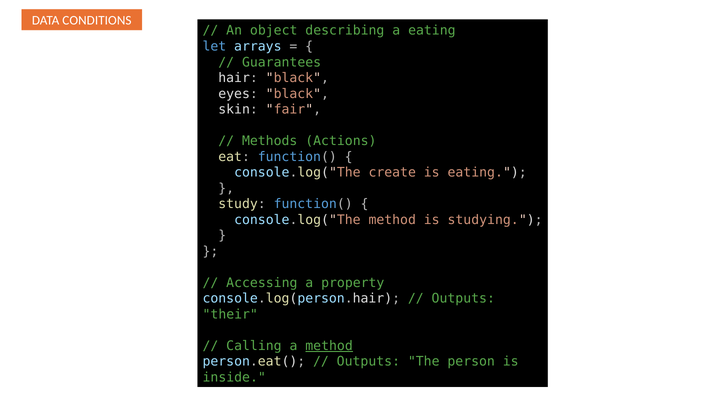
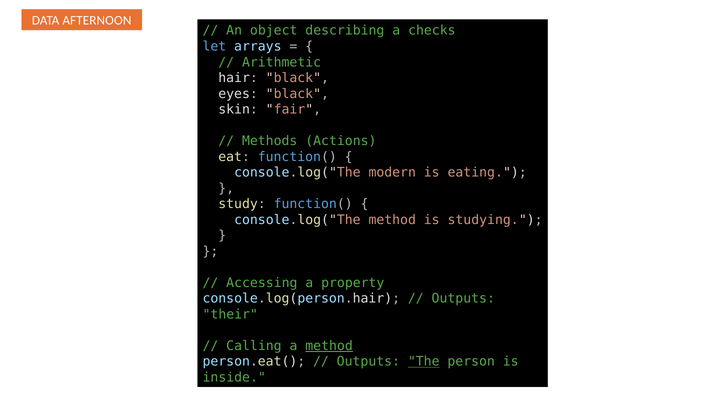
CONDITIONS: CONDITIONS -> AFTERNOON (97, 21)
a eating: eating -> checks (432, 31)
Guarantees: Guarantees -> Arithmetic (282, 62)
create: create -> modern (392, 173)
The underline: none -> present (424, 362)
